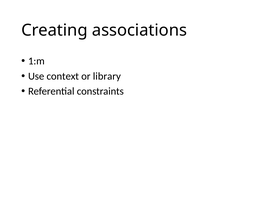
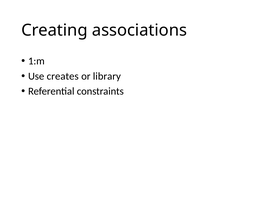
context: context -> creates (63, 76)
